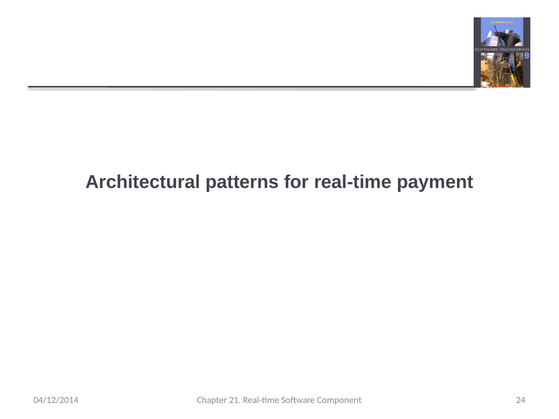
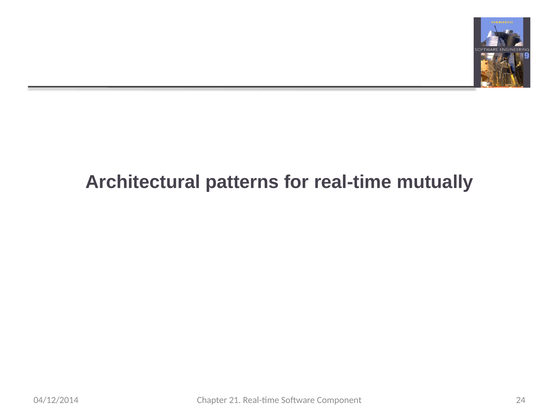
payment: payment -> mutually (435, 182)
